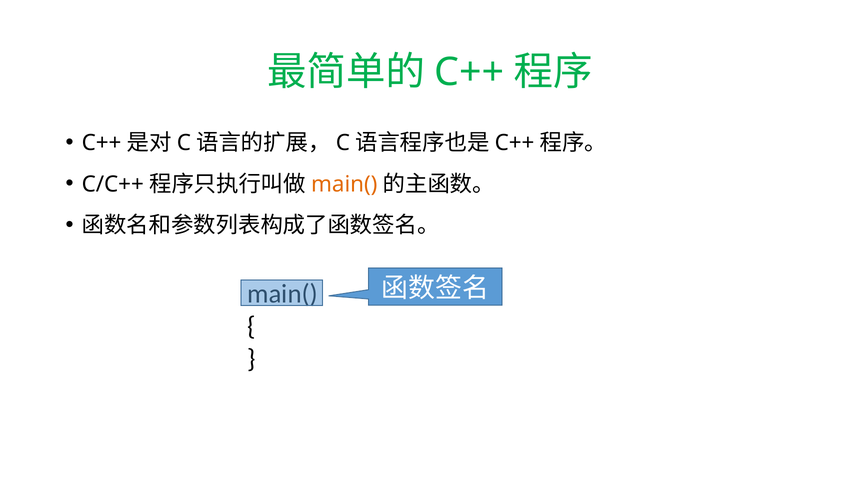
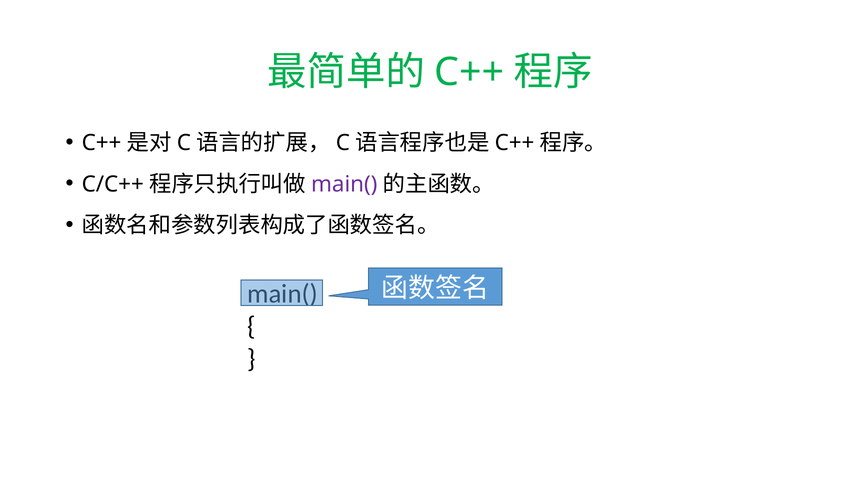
main( colour: orange -> purple (344, 184)
